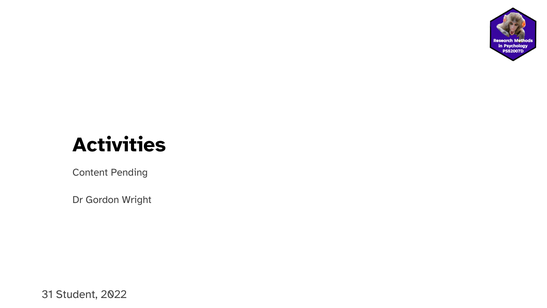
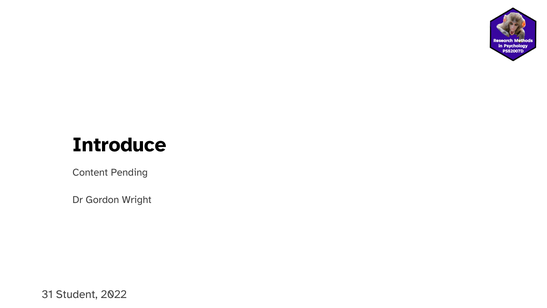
Activities: Activities -> Introduce (119, 145)
